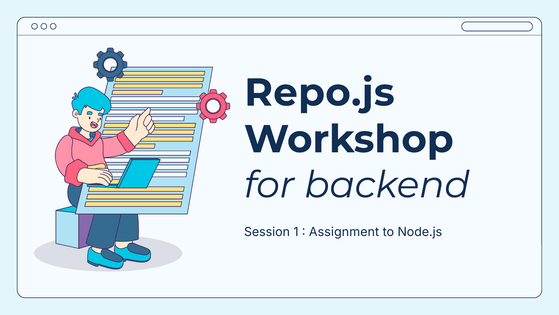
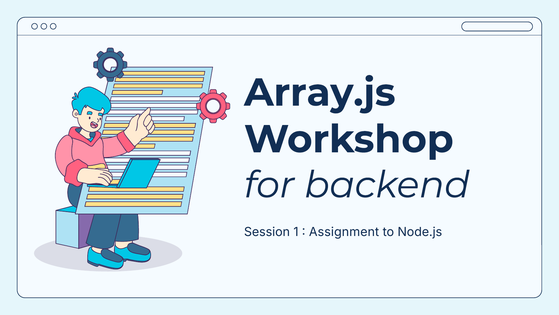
Repo.js: Repo.js -> Array.js (320, 93)
